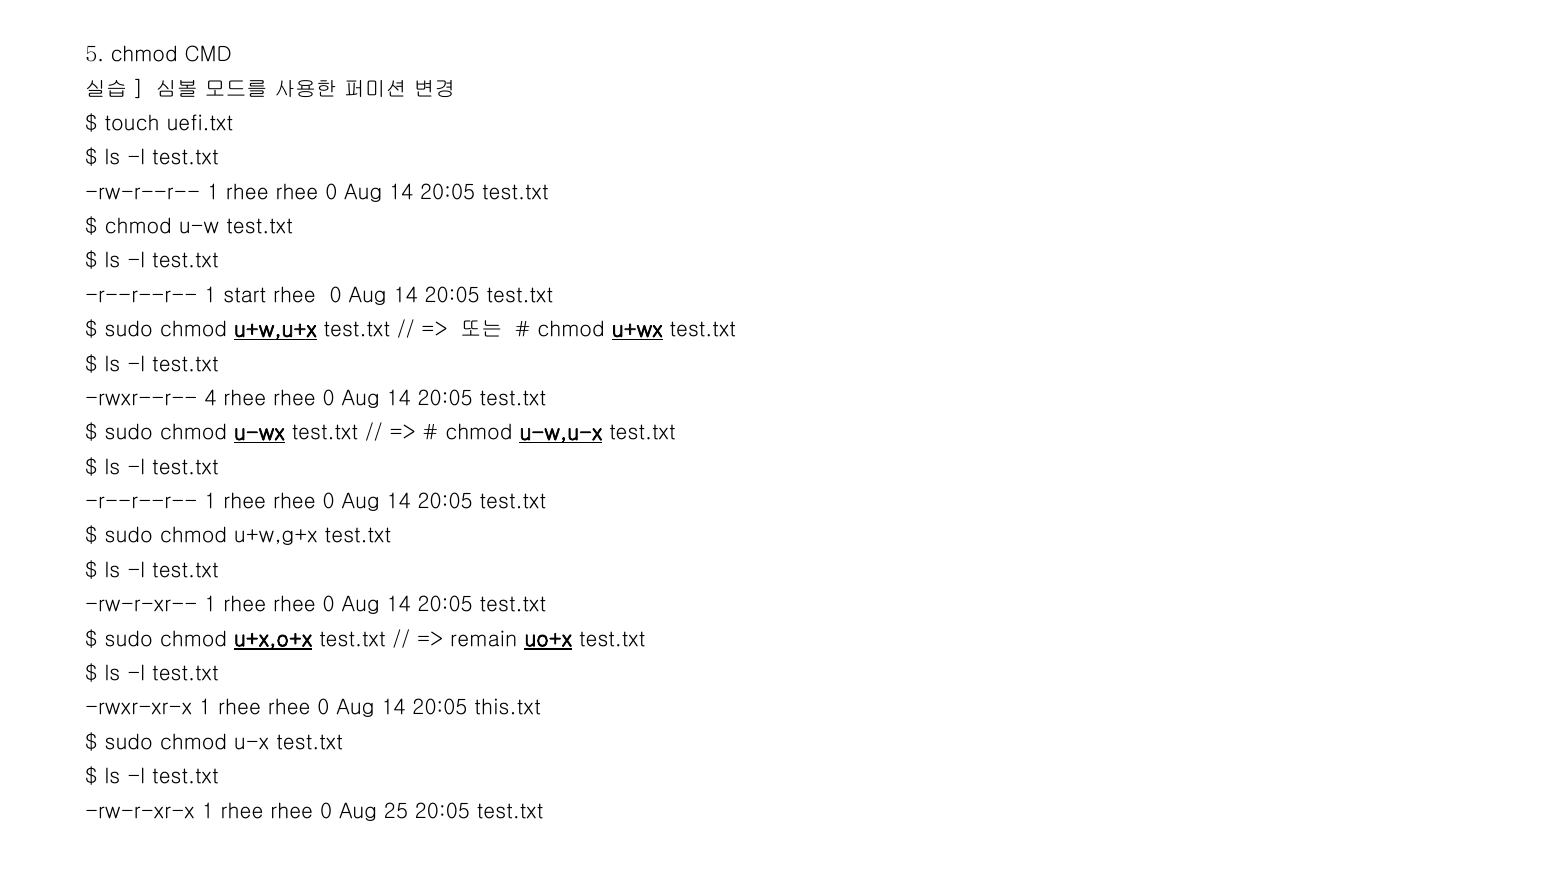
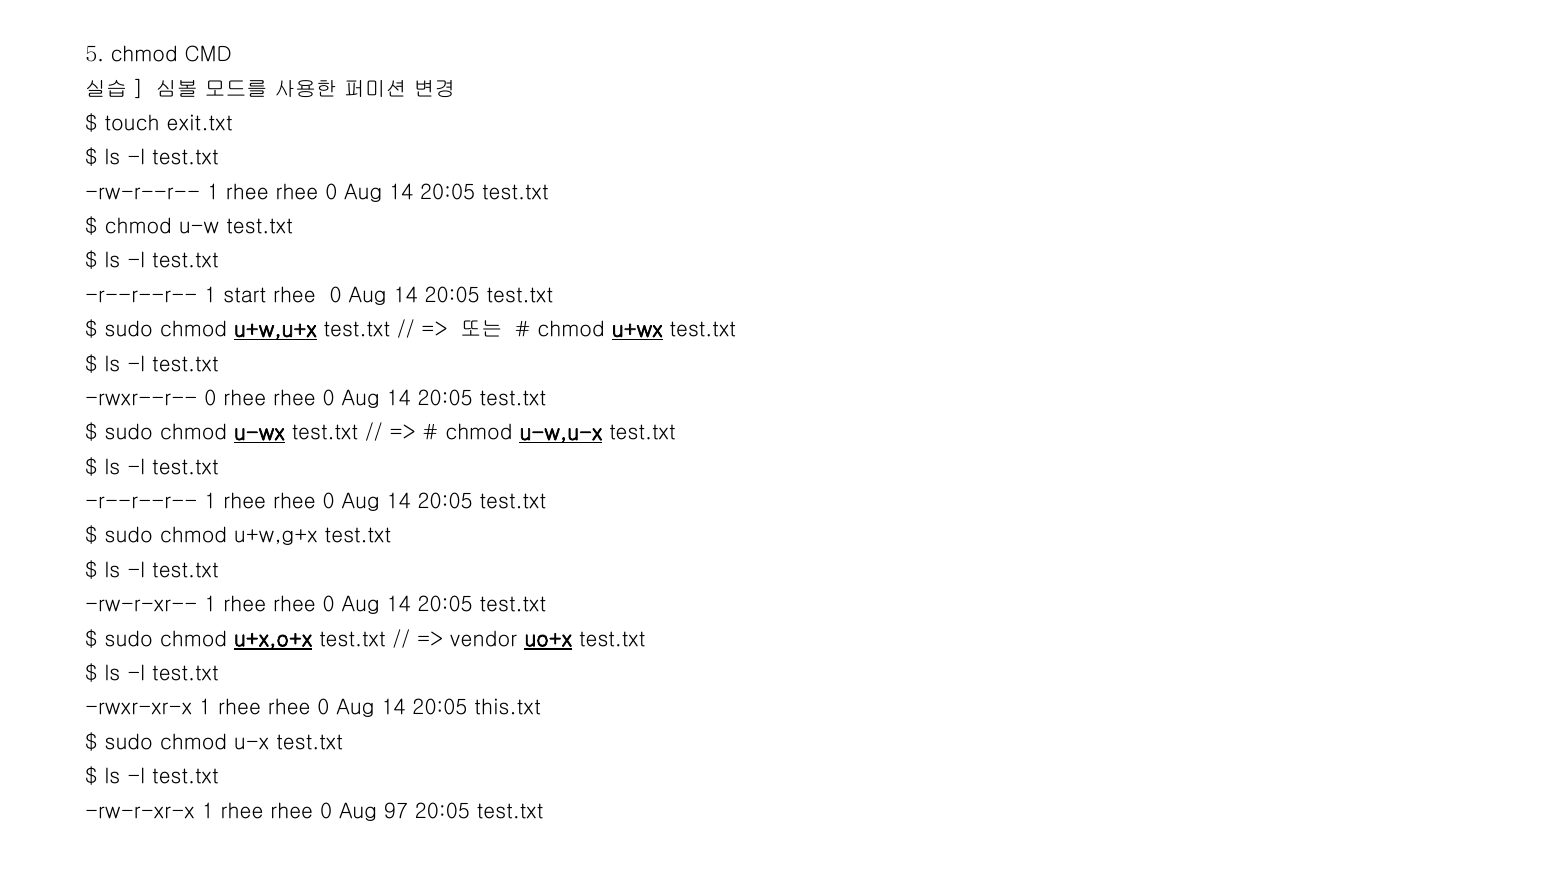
uefi.txt: uefi.txt -> exit.txt (200, 124)
rwxr--r-- 4: 4 -> 0 (211, 399)
remain: remain -> vendor (484, 639)
25: 25 -> 97 (396, 811)
